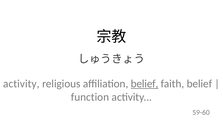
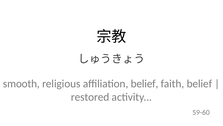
activity: activity -> smooth (21, 83)
belief underline: present -> none (145, 83)
function: function -> restored (90, 97)
